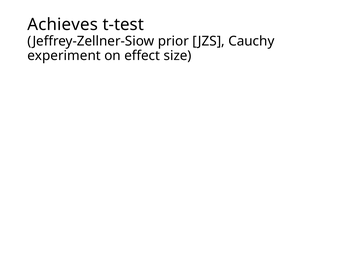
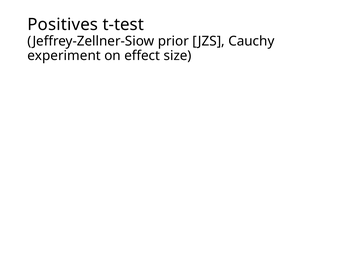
Achieves: Achieves -> Positives (63, 25)
